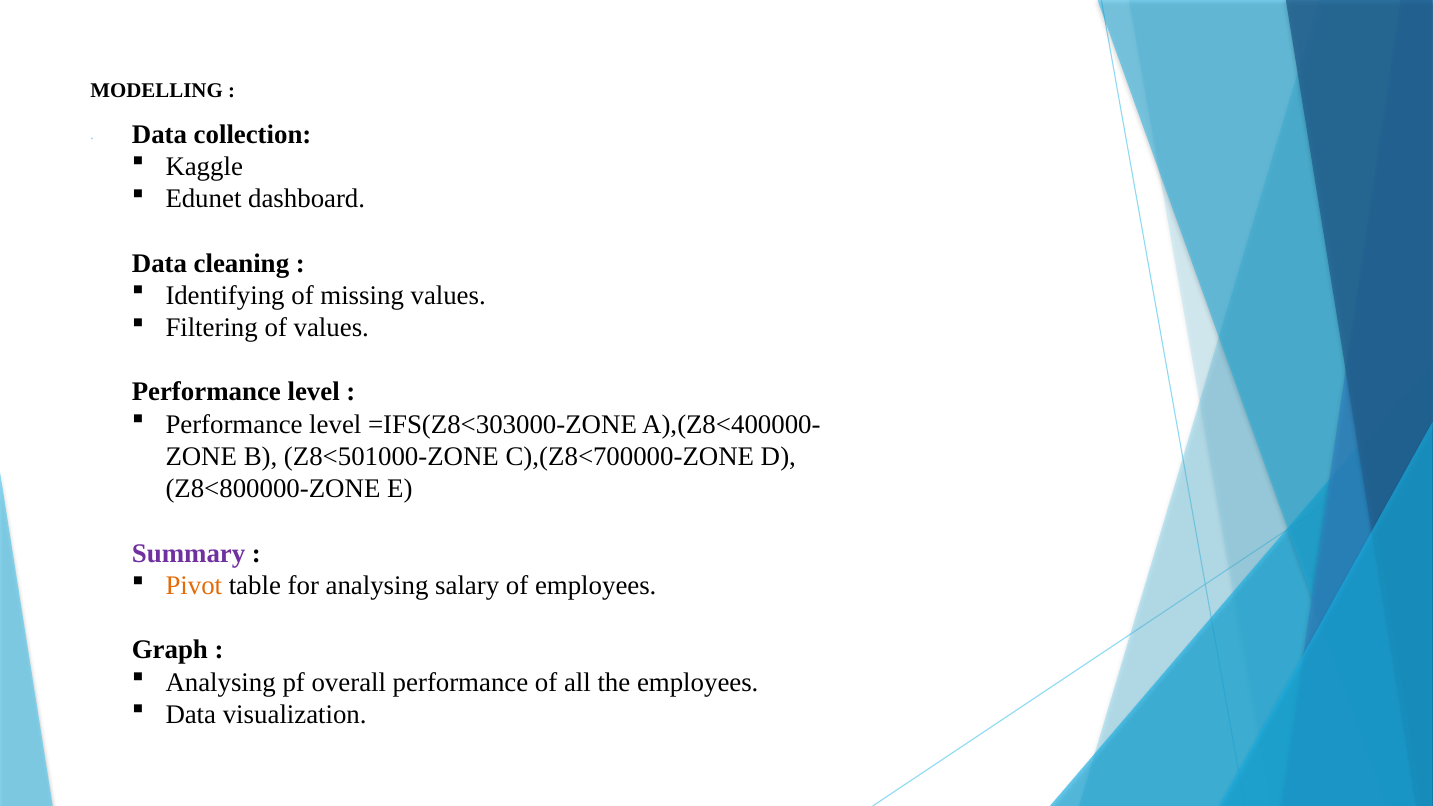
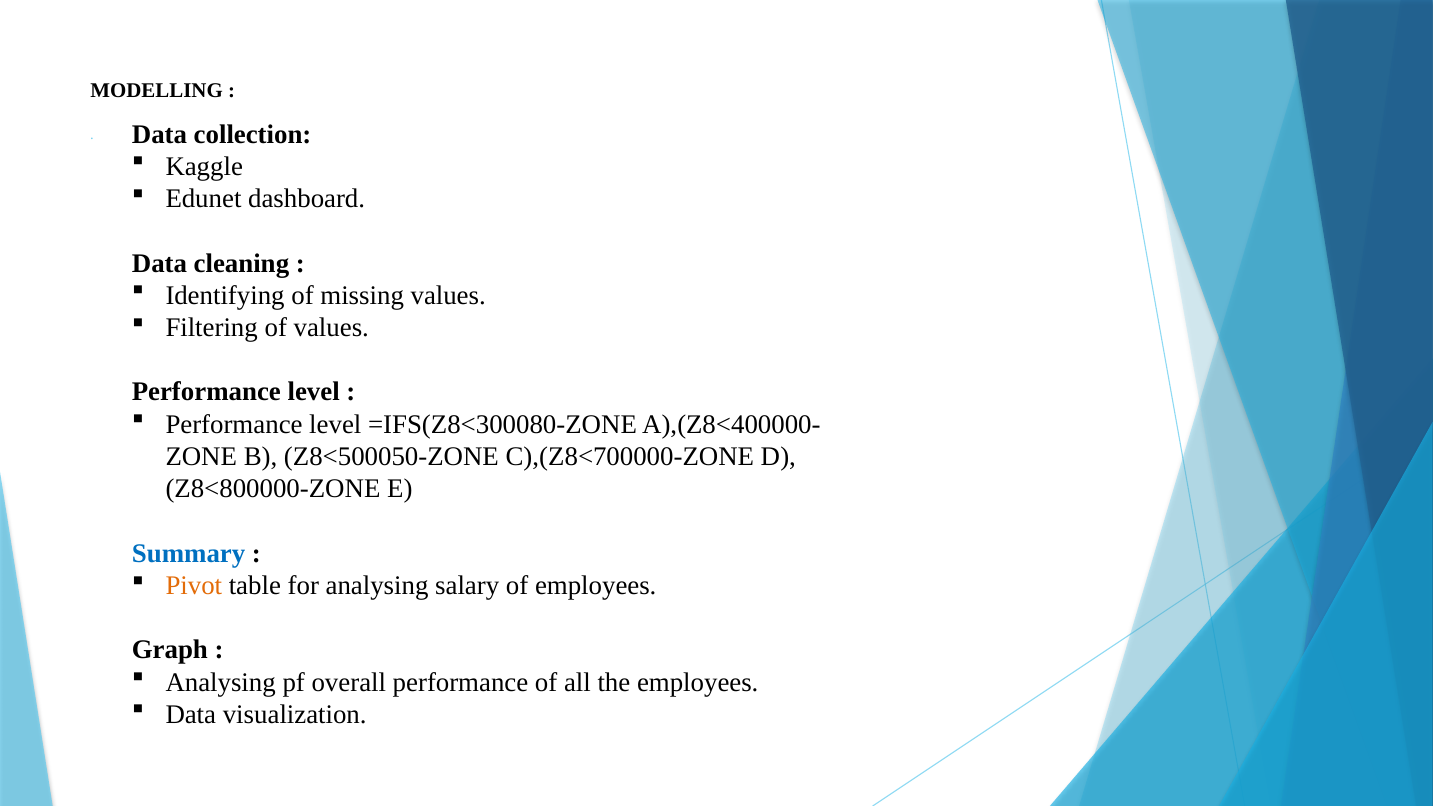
=IFS(Z8<303000-ZONE: =IFS(Z8<303000-ZONE -> =IFS(Z8<300080-ZONE (502, 424)
Z8<501000-ZONE: Z8<501000-ZONE -> Z8<500050-ZONE (391, 457)
Summary colour: purple -> blue (189, 553)
